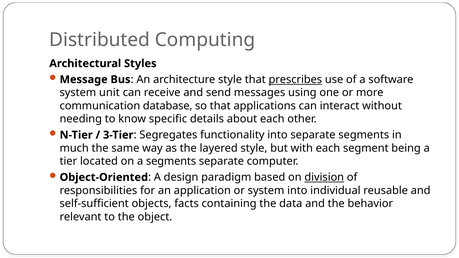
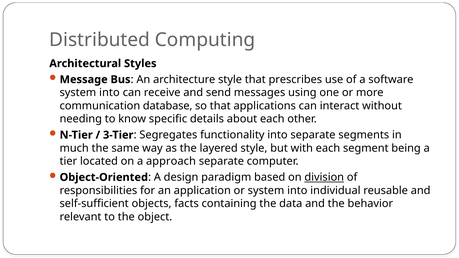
prescribes underline: present -> none (295, 80)
unit: unit -> into (109, 93)
a segments: segments -> approach (171, 161)
